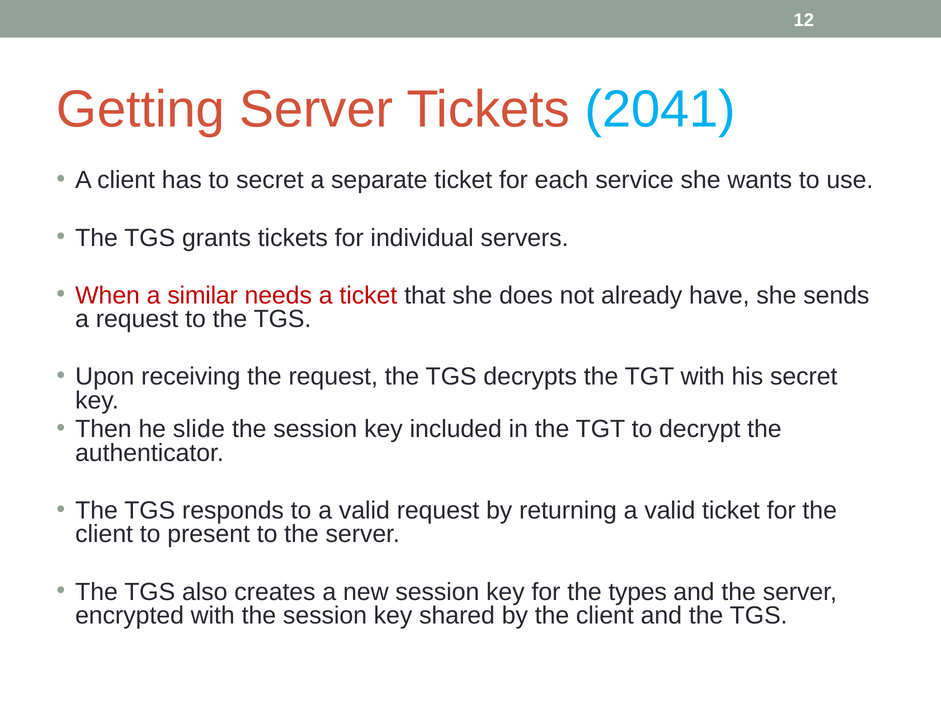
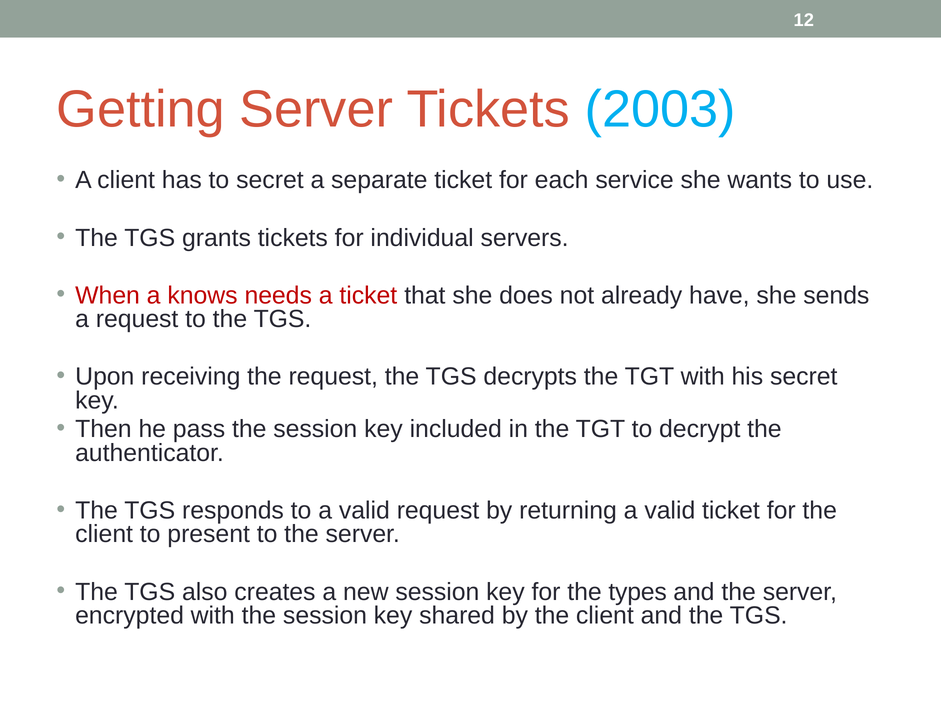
2041: 2041 -> 2003 (660, 109)
similar: similar -> knows (203, 295)
slide: slide -> pass (199, 429)
